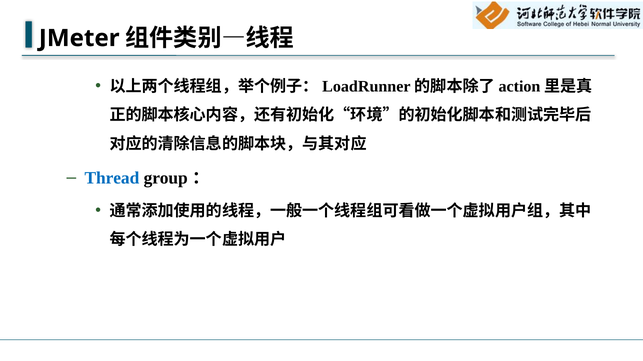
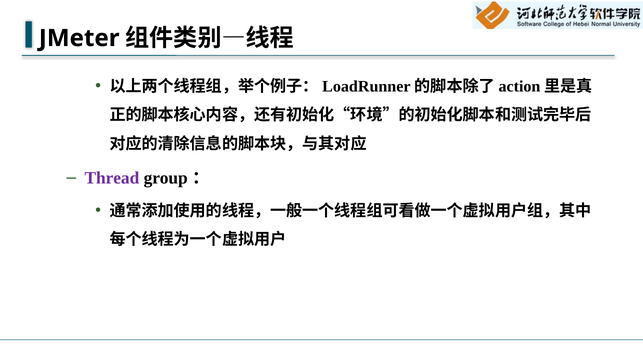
Thread colour: blue -> purple (112, 178)
